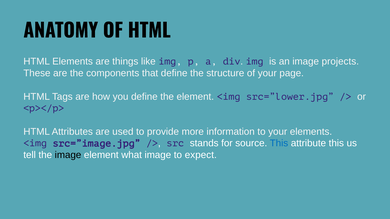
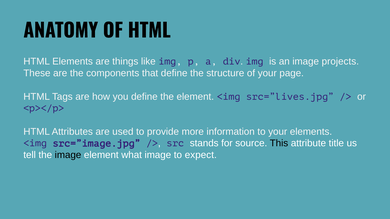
src=”lower.jpg: src=”lower.jpg -> src=”lives.jpg (290, 97)
This colour: blue -> black (279, 144)
attribute this: this -> title (336, 144)
